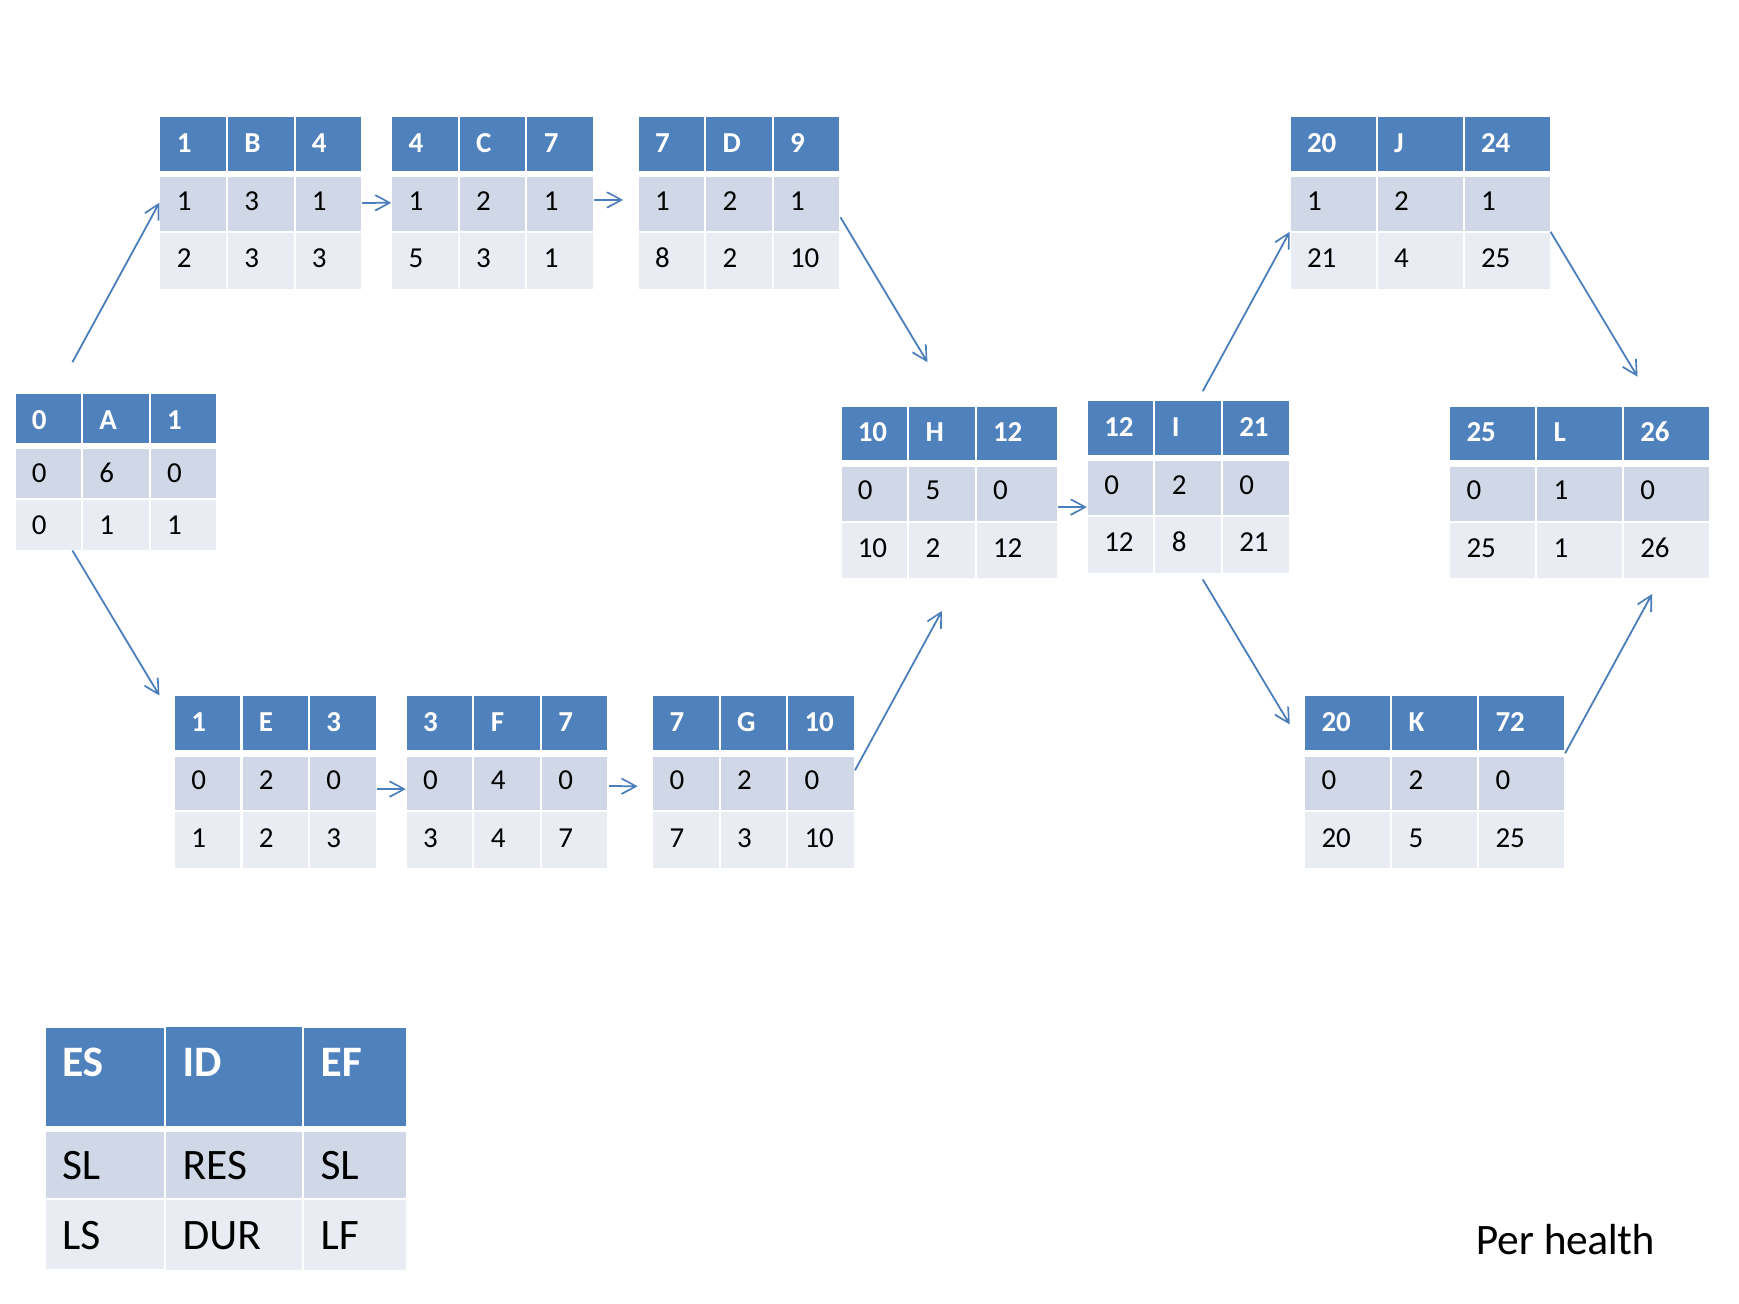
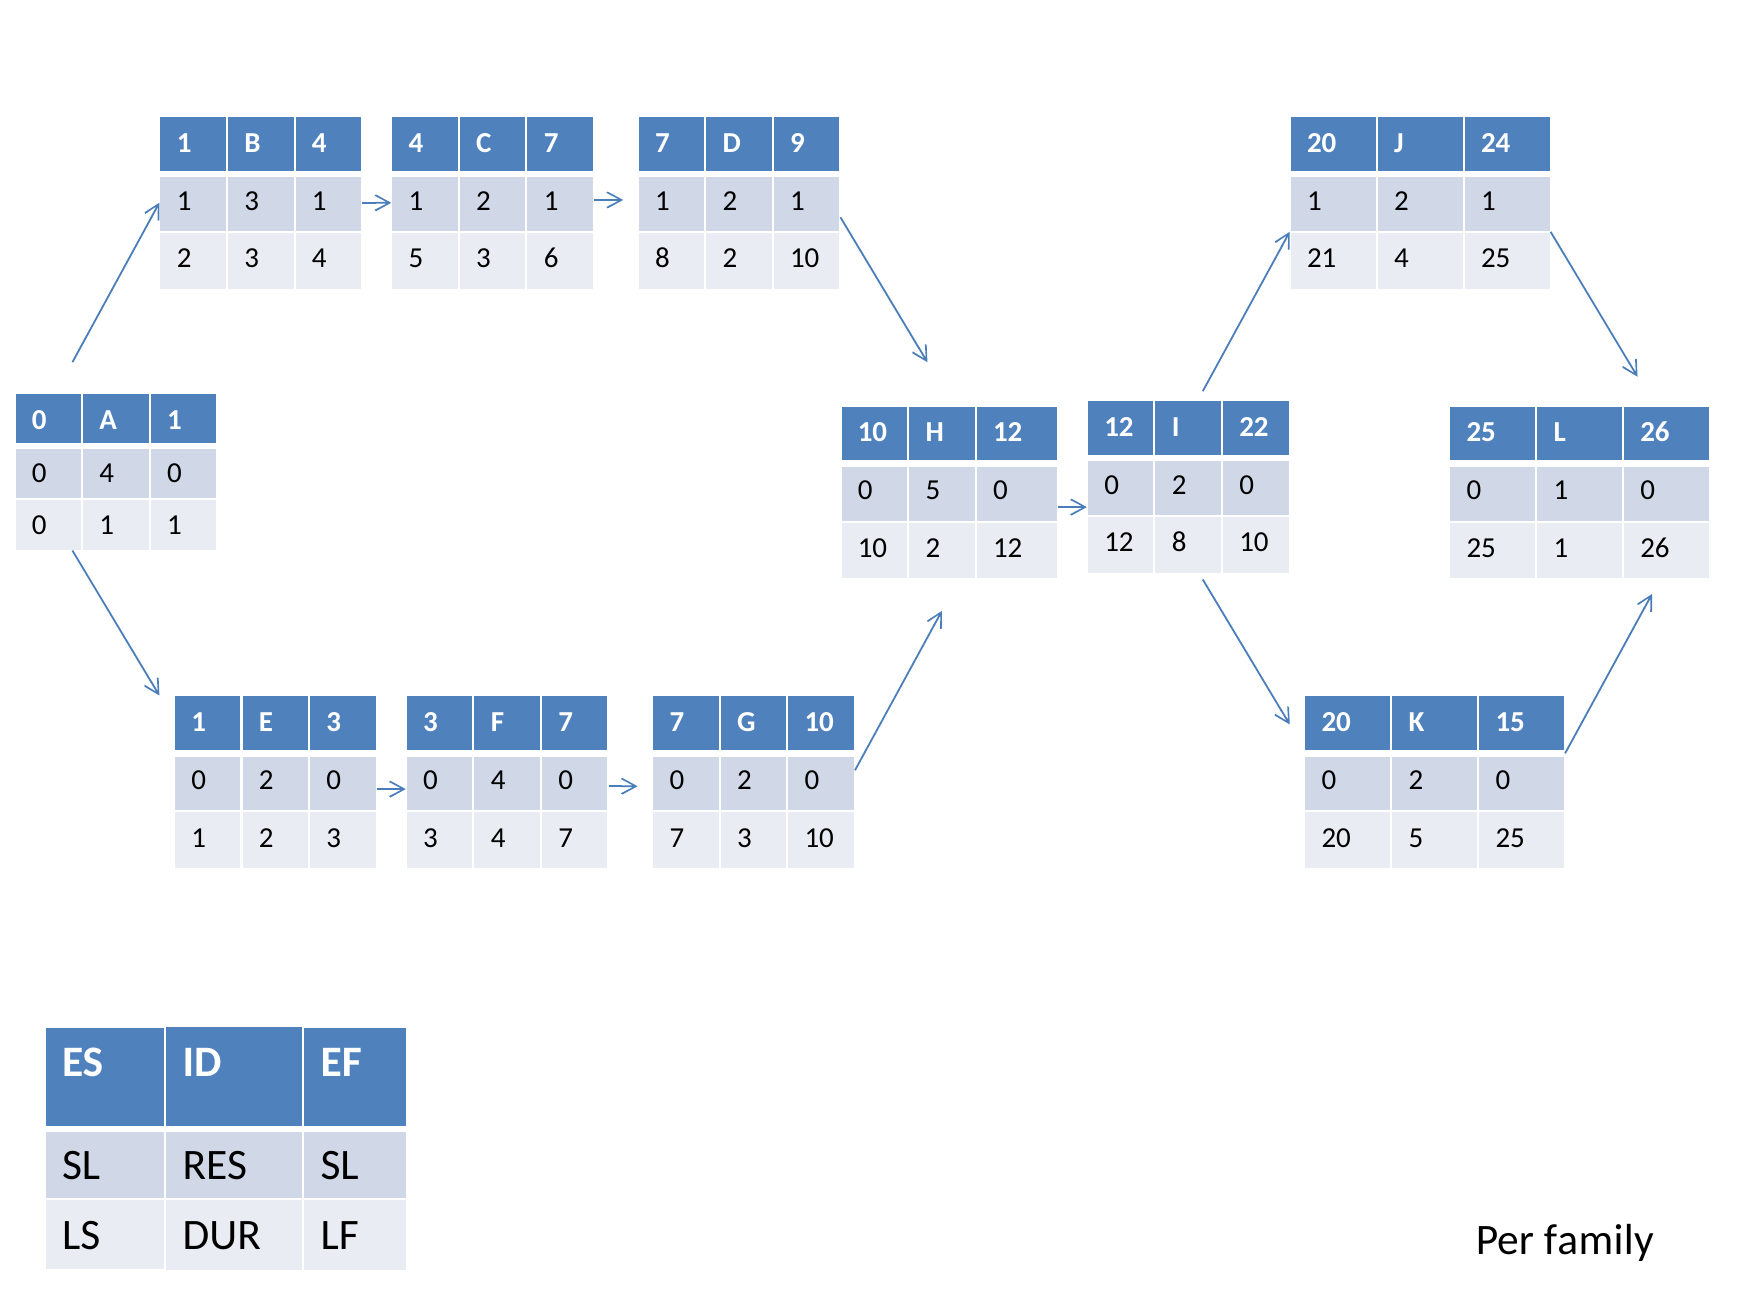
3: 3 -> 4 (319, 258)
5 3 1: 1 -> 6 (551, 258)
I 21: 21 -> 22 (1254, 427)
6: 6 -> 4 (107, 473)
8 21: 21 -> 10 (1254, 542)
72: 72 -> 15 (1510, 722)
health: health -> family (1599, 1240)
